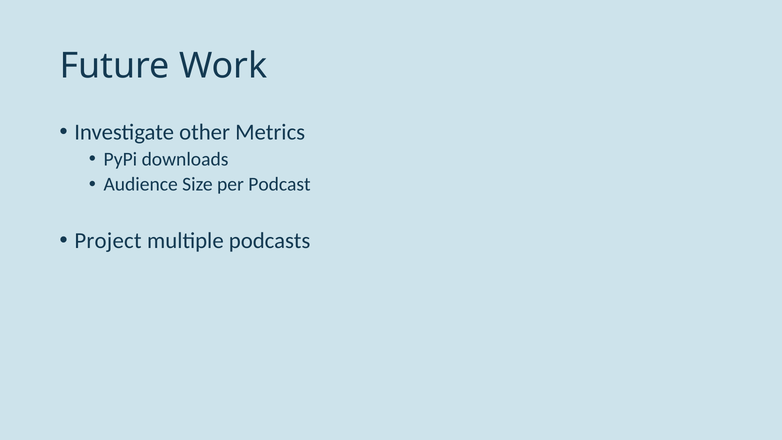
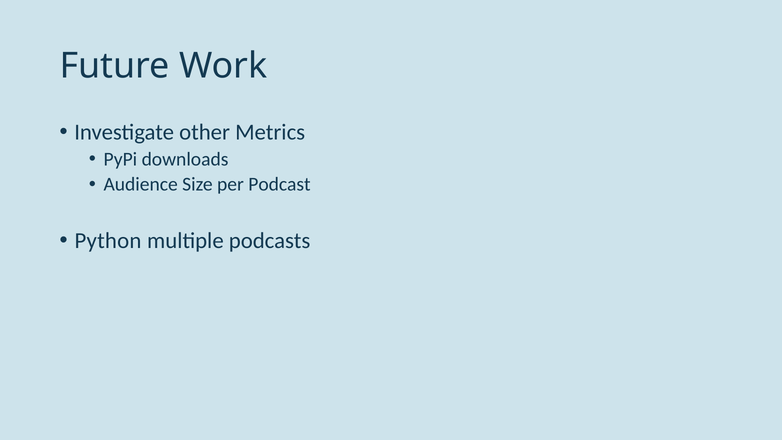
Project: Project -> Python (108, 241)
